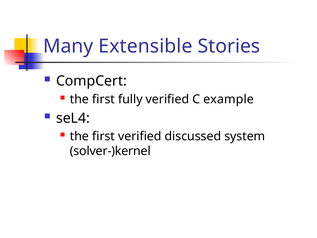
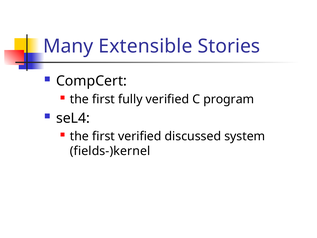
example: example -> program (229, 99)
solver-)kernel: solver-)kernel -> fields-)kernel (110, 151)
